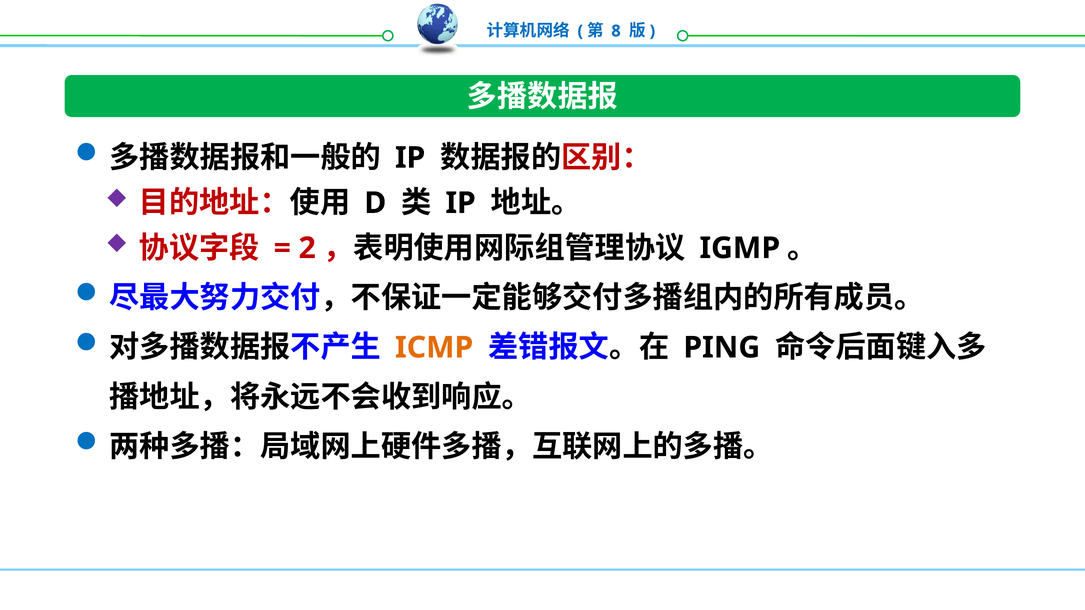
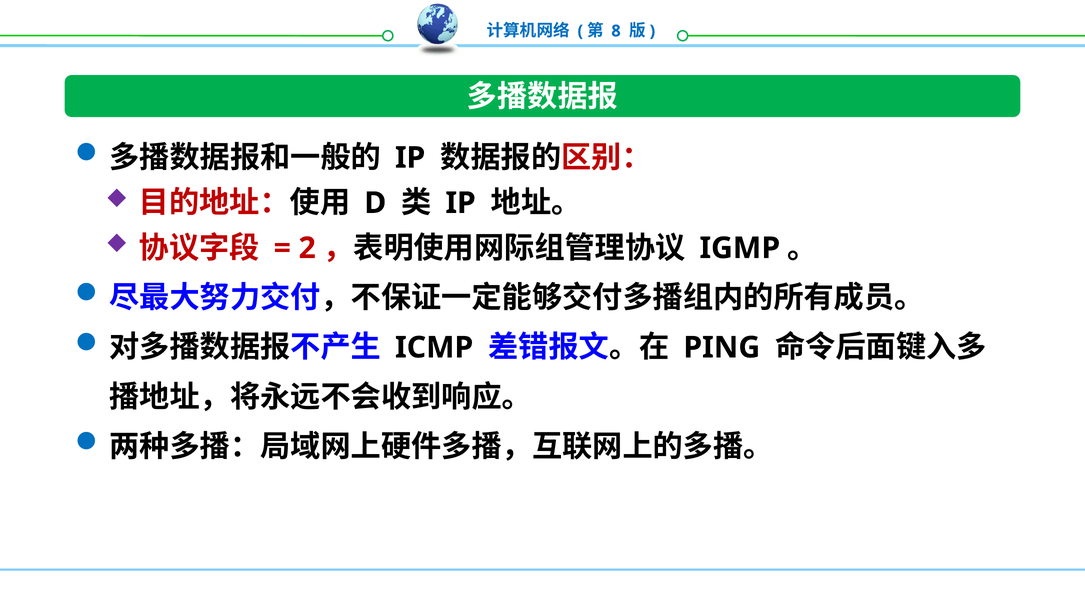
ICMP colour: orange -> black (434, 348)
